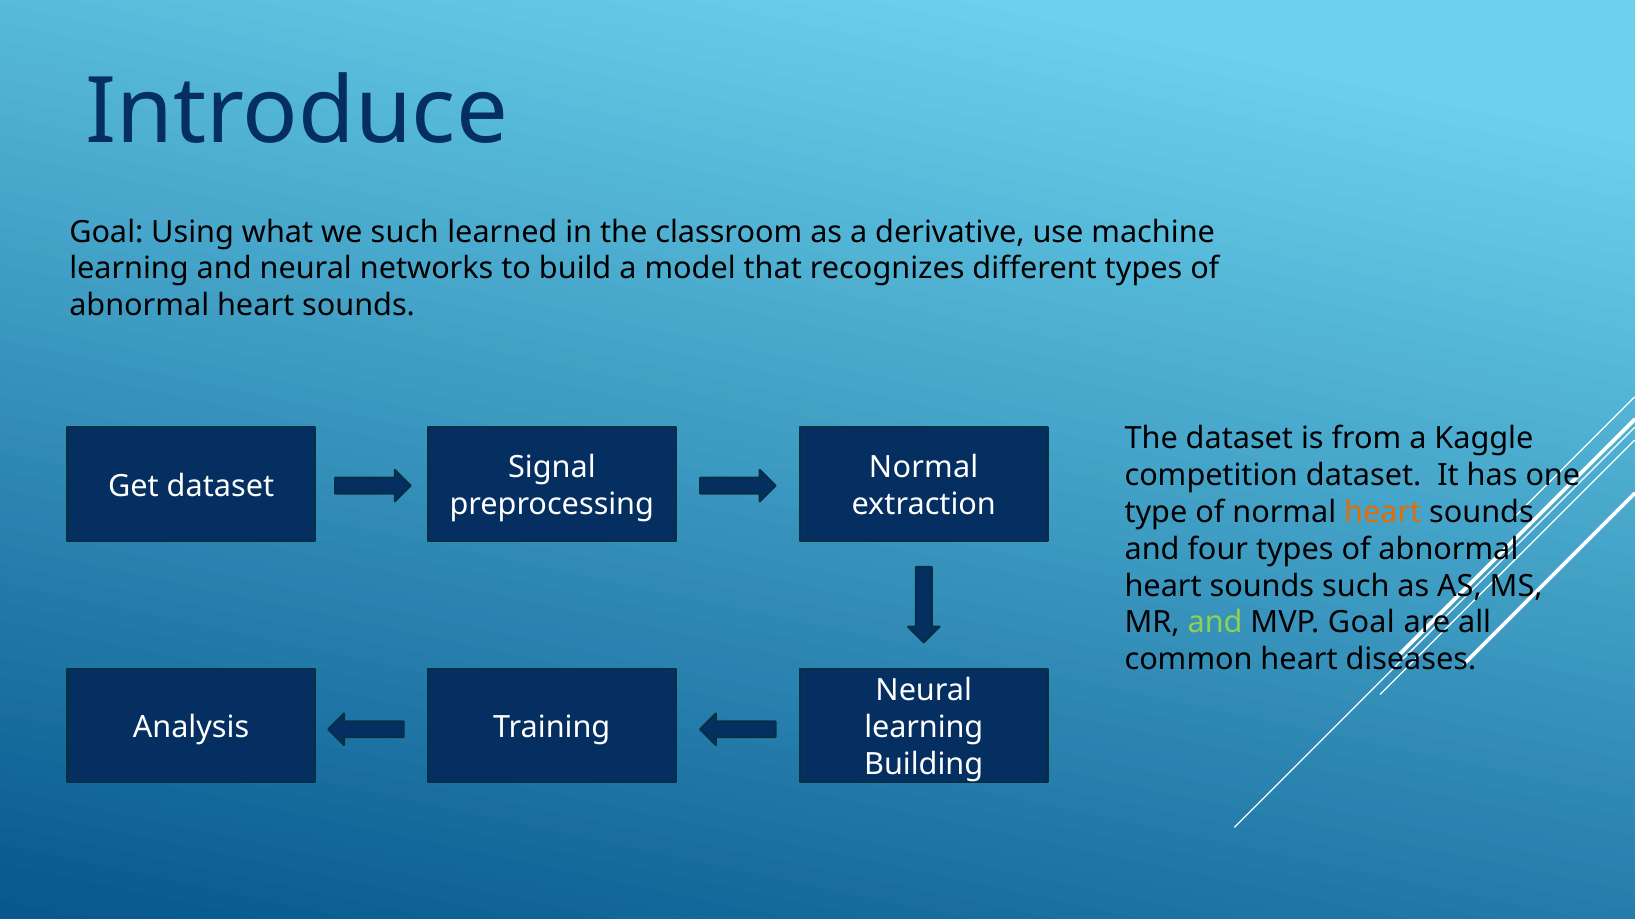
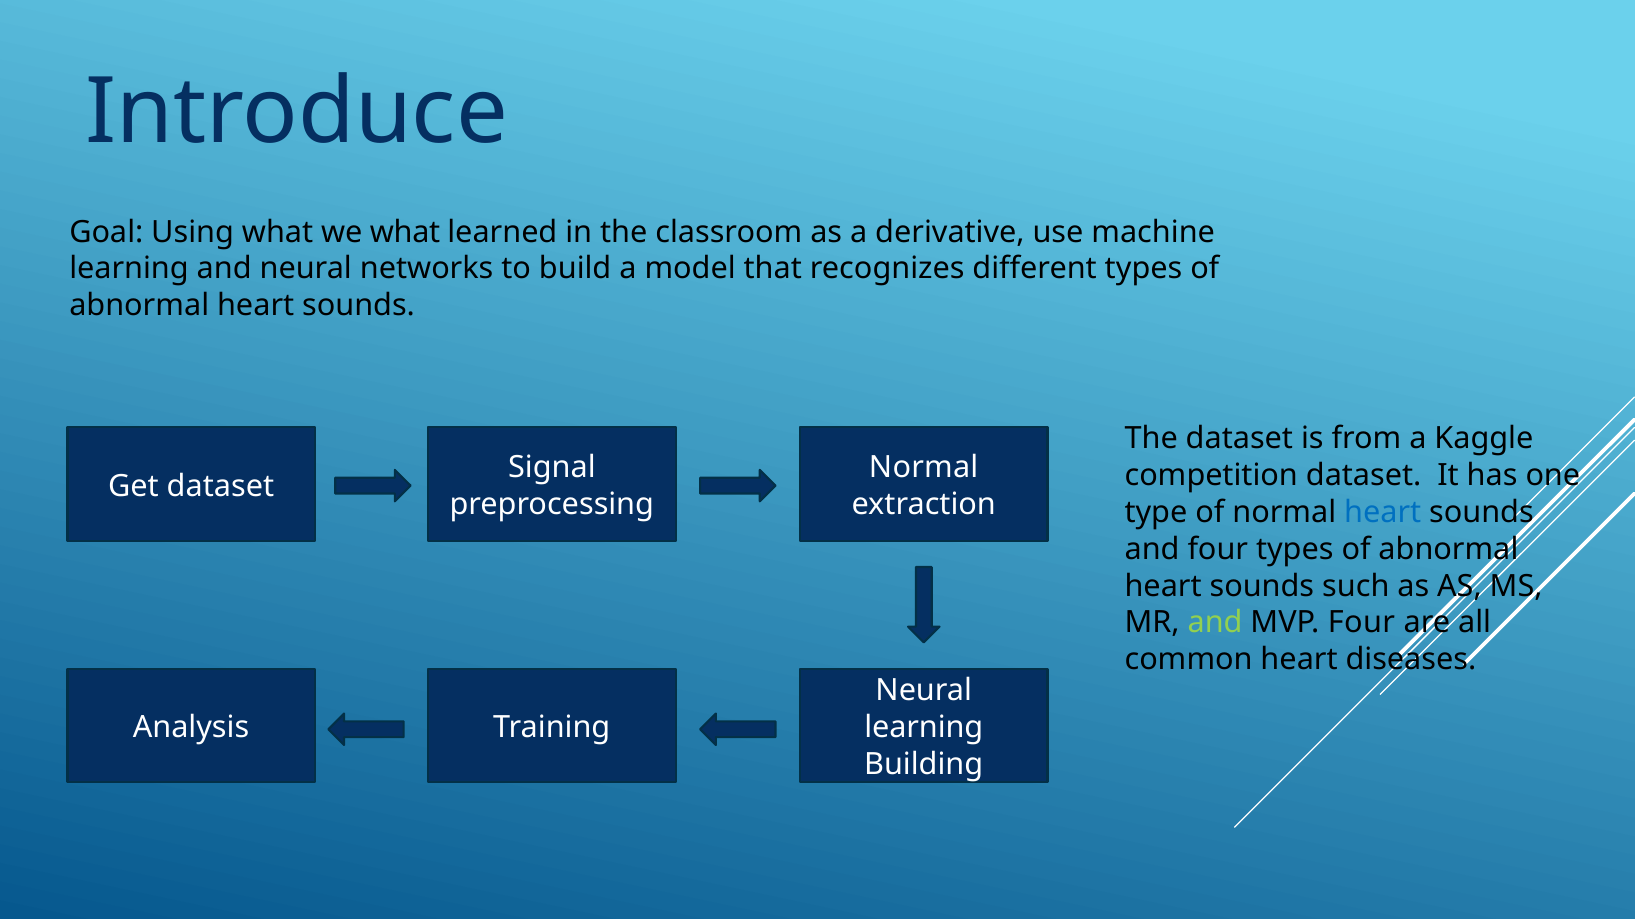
we such: such -> what (405, 232)
heart colour: orange -> blue (1383, 513)
MVP Goal: Goal -> Four (1361, 623)
